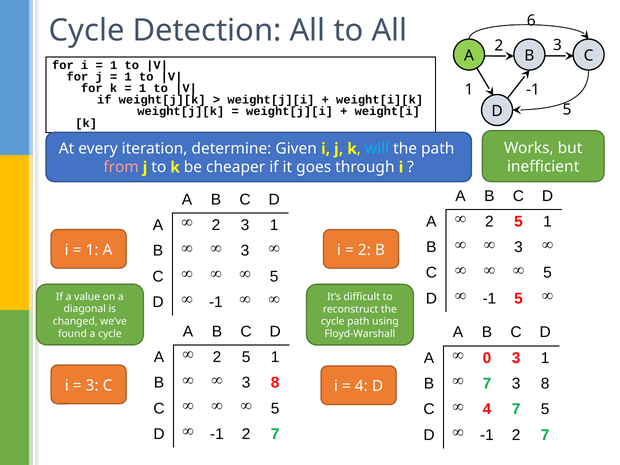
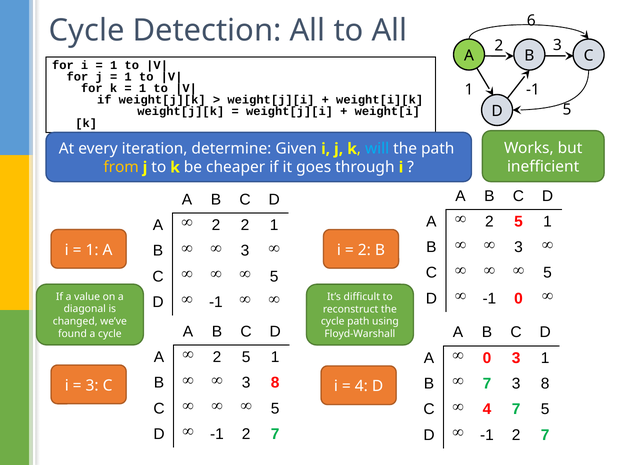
from colour: pink -> yellow (121, 167)
2 3: 3 -> 2 (245, 225)
5: 5 -> 0 (518, 299)
